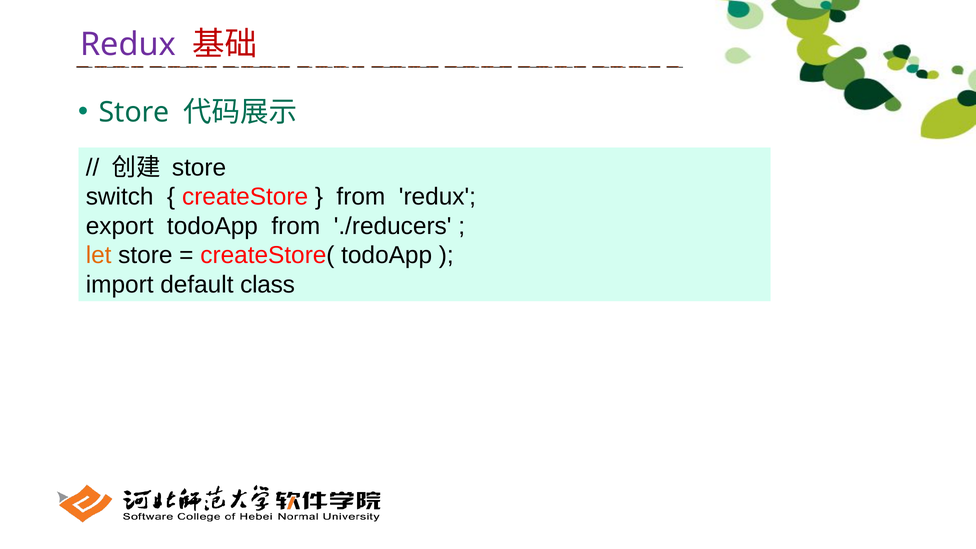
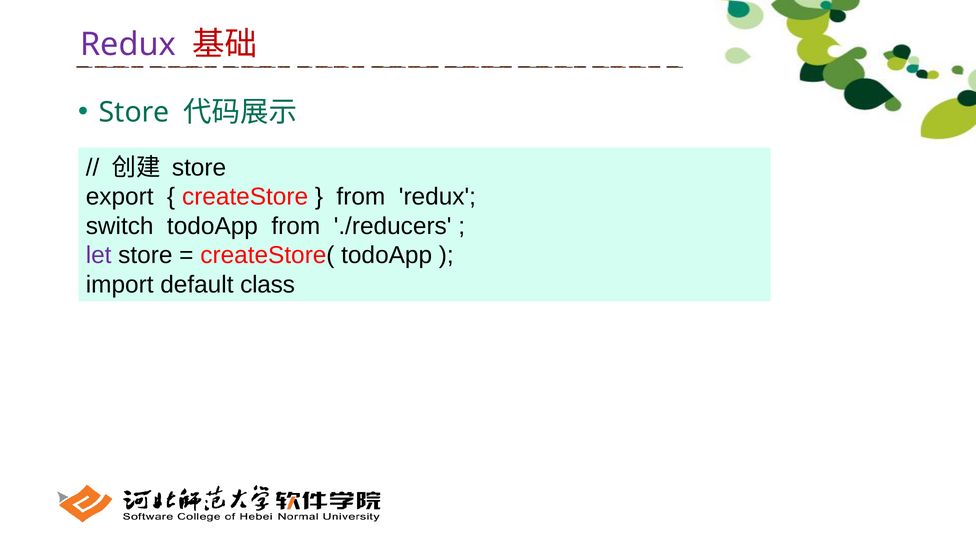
switch: switch -> export (120, 197)
export: export -> switch (120, 226)
let colour: orange -> purple (99, 255)
